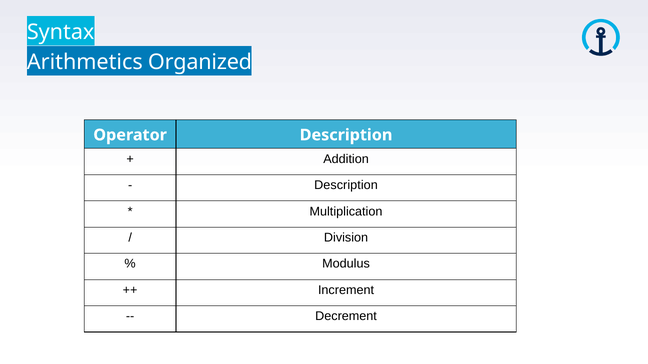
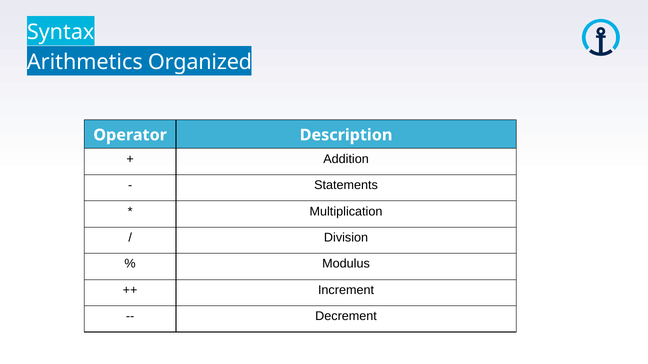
Description: Description -> Statements (346, 185)
